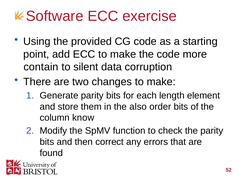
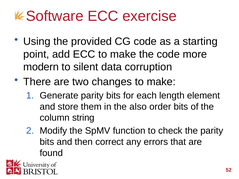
contain: contain -> modern (41, 67)
know: know -> string (83, 118)
